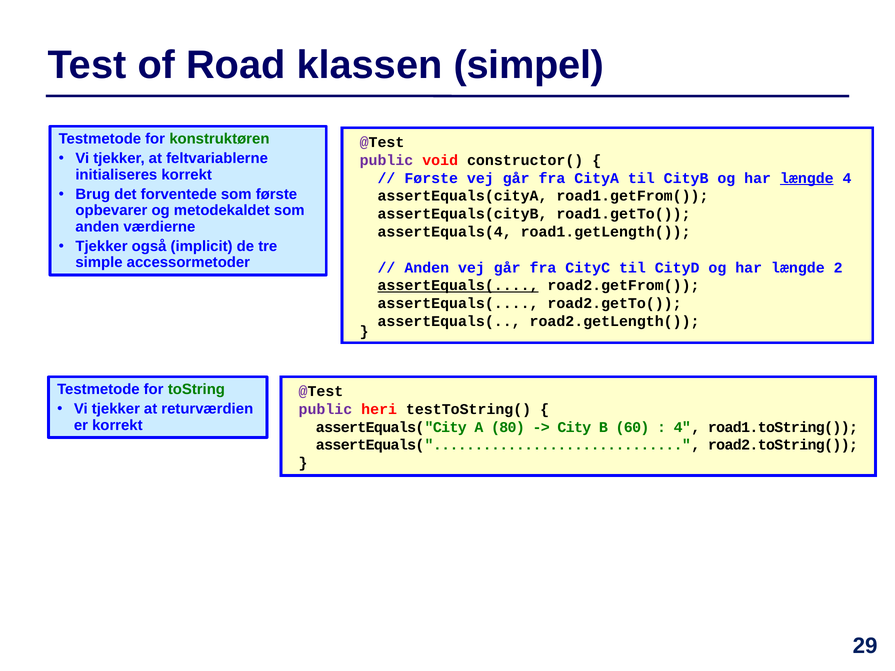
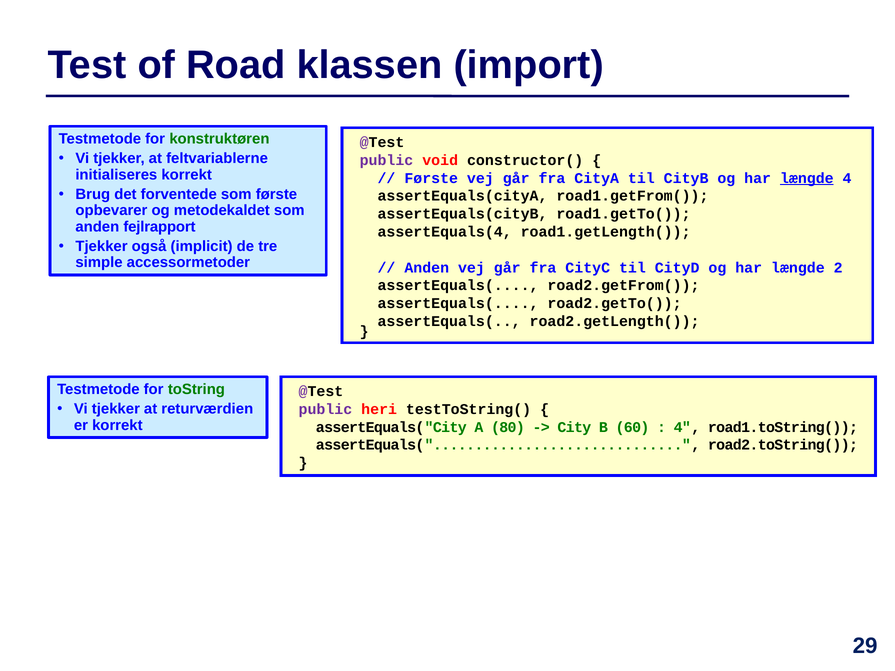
simpel: simpel -> import (529, 65)
værdierne: værdierne -> fejlrapport (159, 227)
assertEquals( underline: present -> none (458, 286)
